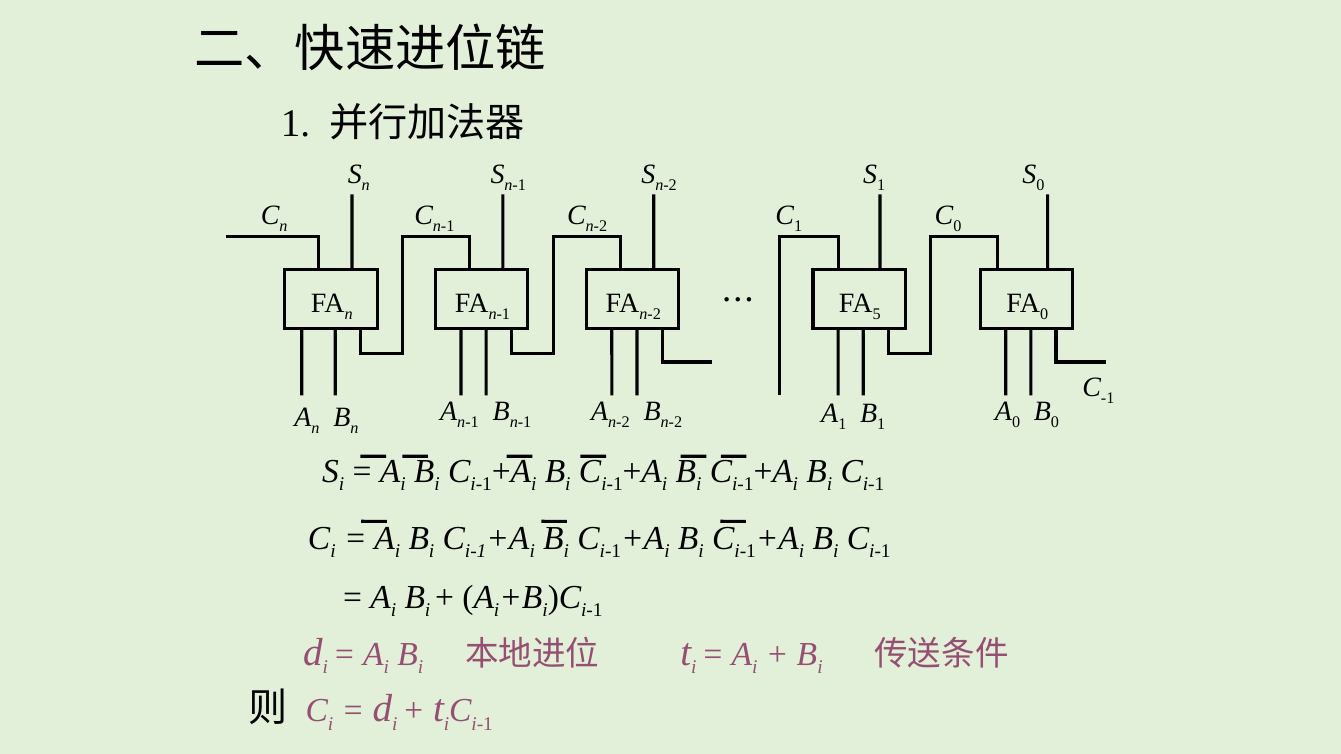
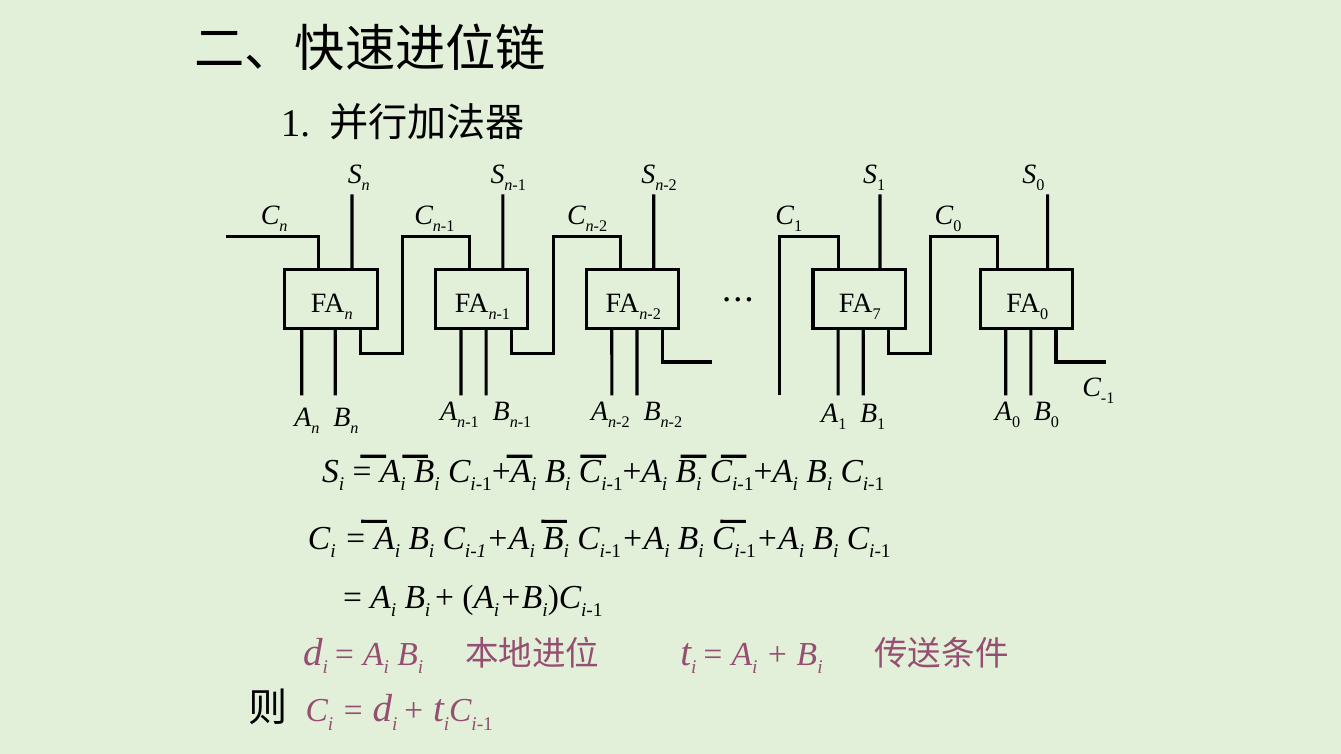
5: 5 -> 7 (877, 314)
